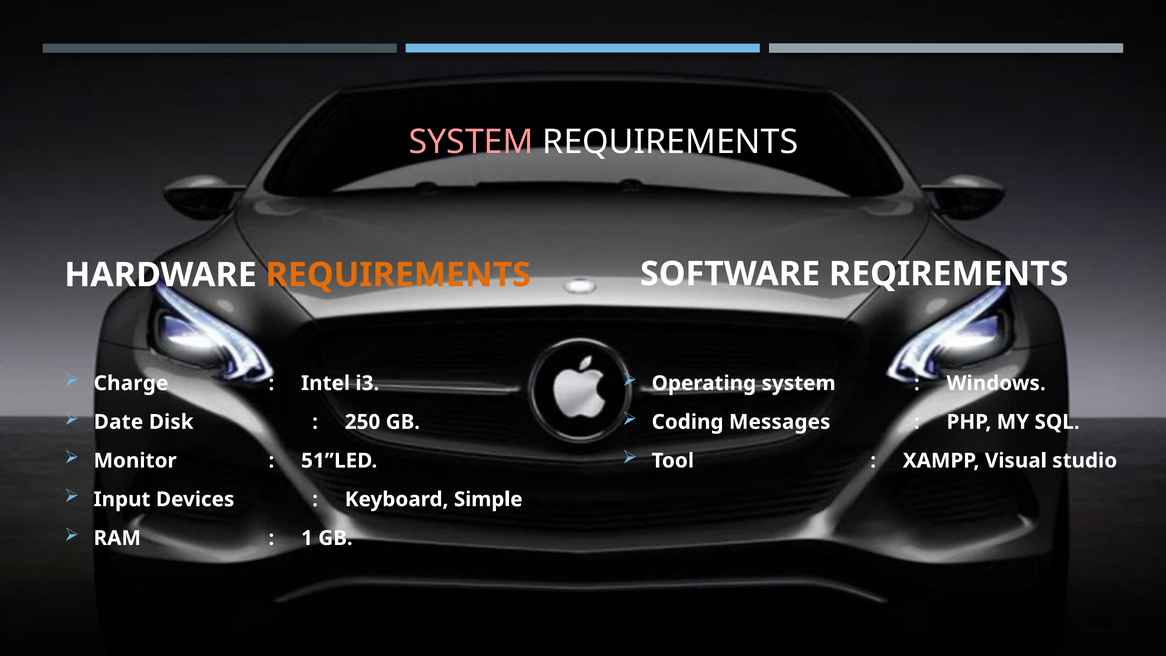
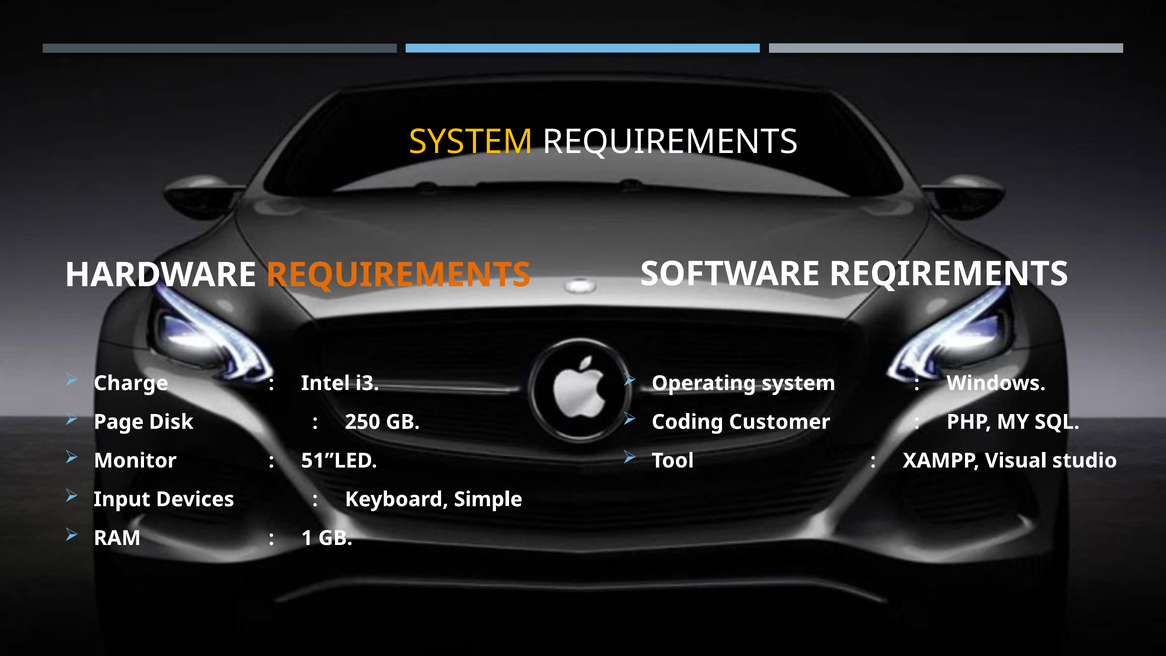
SYSTEM colour: pink -> yellow (471, 142)
Date: Date -> Page (119, 422)
Messages: Messages -> Customer (780, 422)
